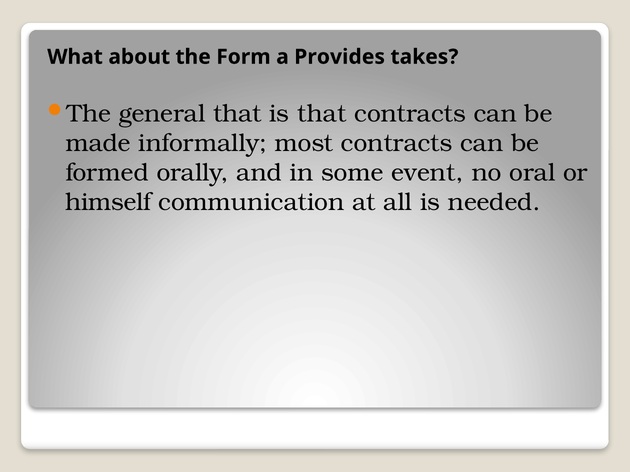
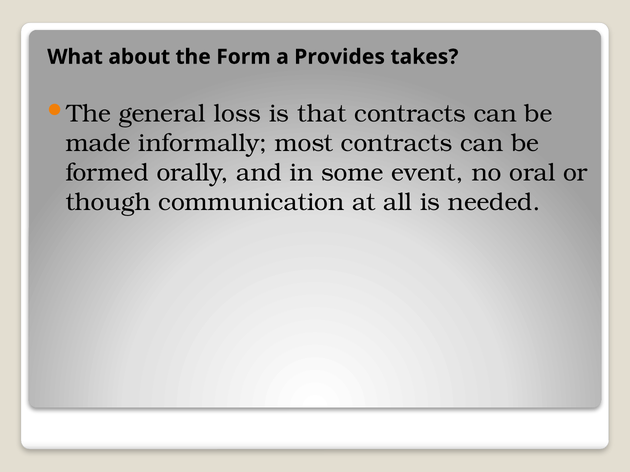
general that: that -> loss (237, 114)
himself: himself -> though (108, 202)
